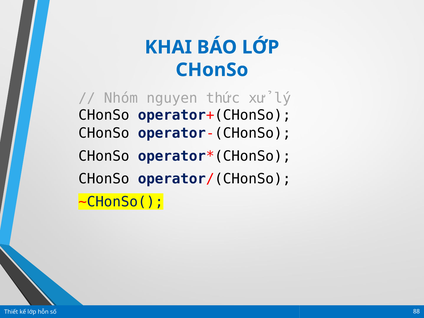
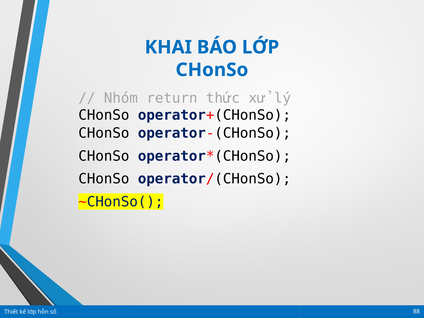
nguyen: nguyen -> return (172, 98)
